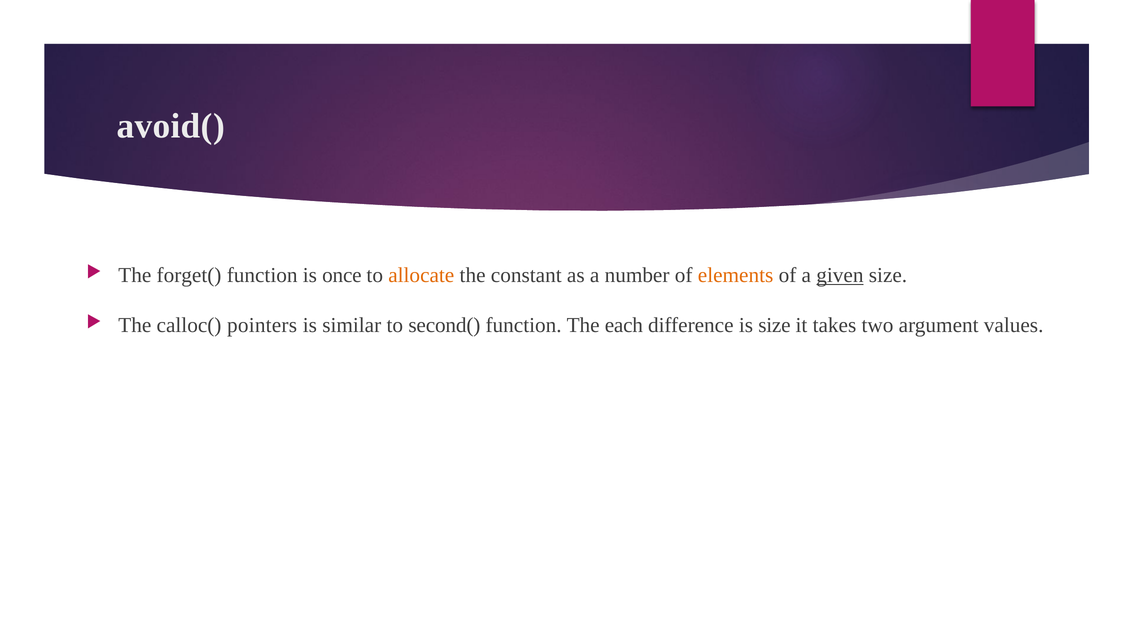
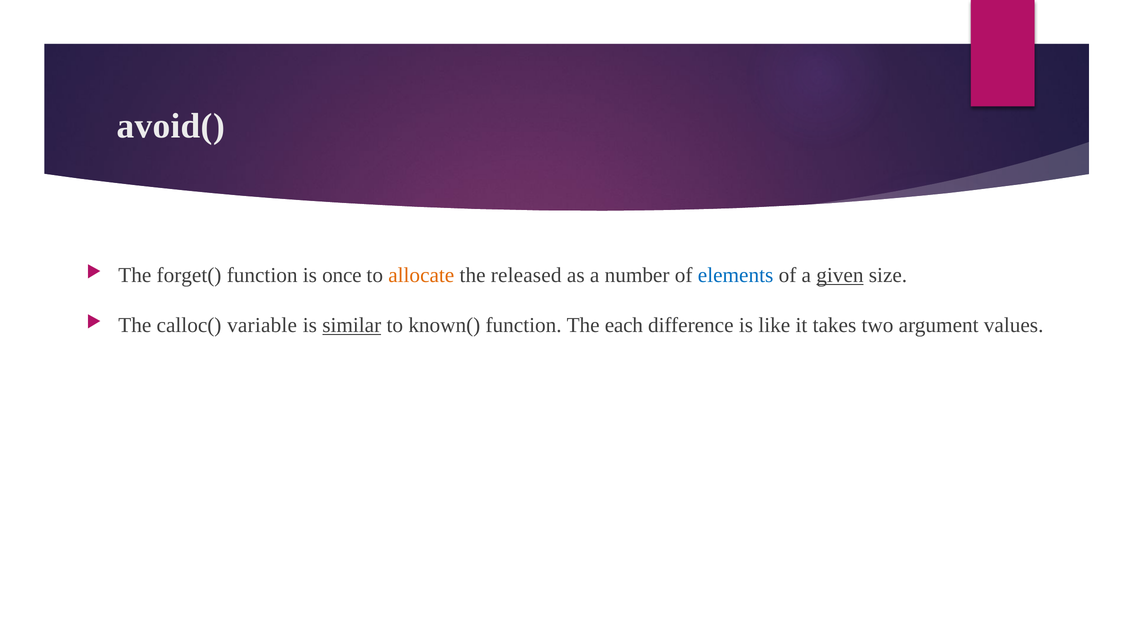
constant: constant -> released (526, 275)
elements colour: orange -> blue (736, 275)
pointers: pointers -> variable (262, 325)
similar underline: none -> present (352, 325)
second(: second( -> known( (444, 325)
is size: size -> like (774, 325)
